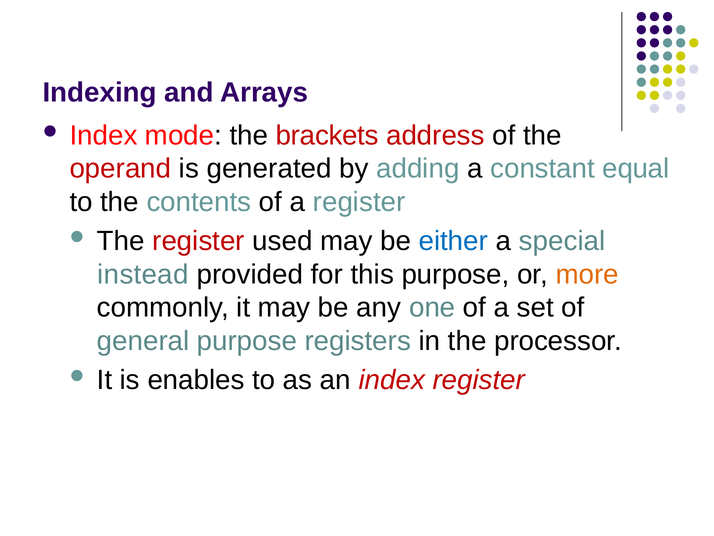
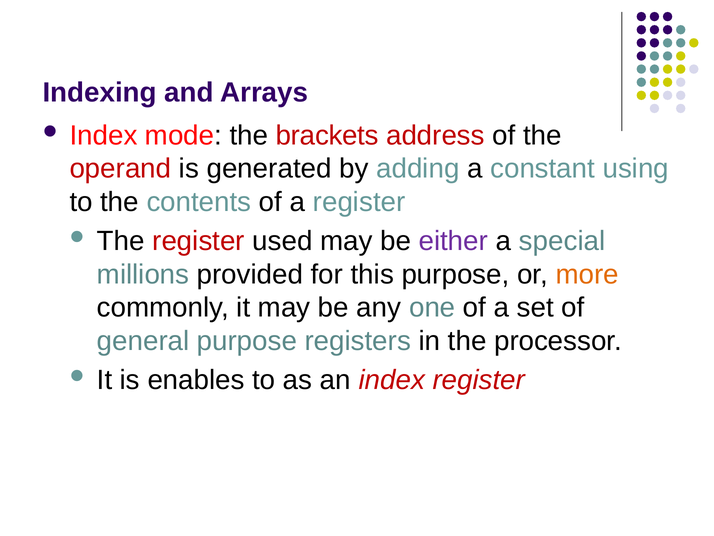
equal: equal -> using (636, 169)
either colour: blue -> purple (453, 241)
instead: instead -> millions (143, 274)
